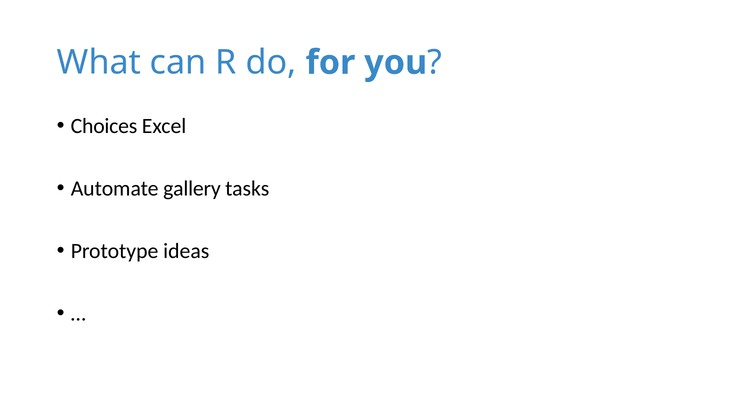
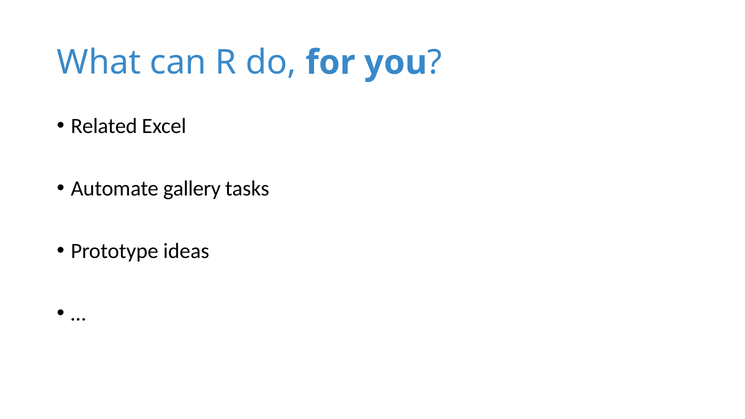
Choices: Choices -> Related (104, 126)
